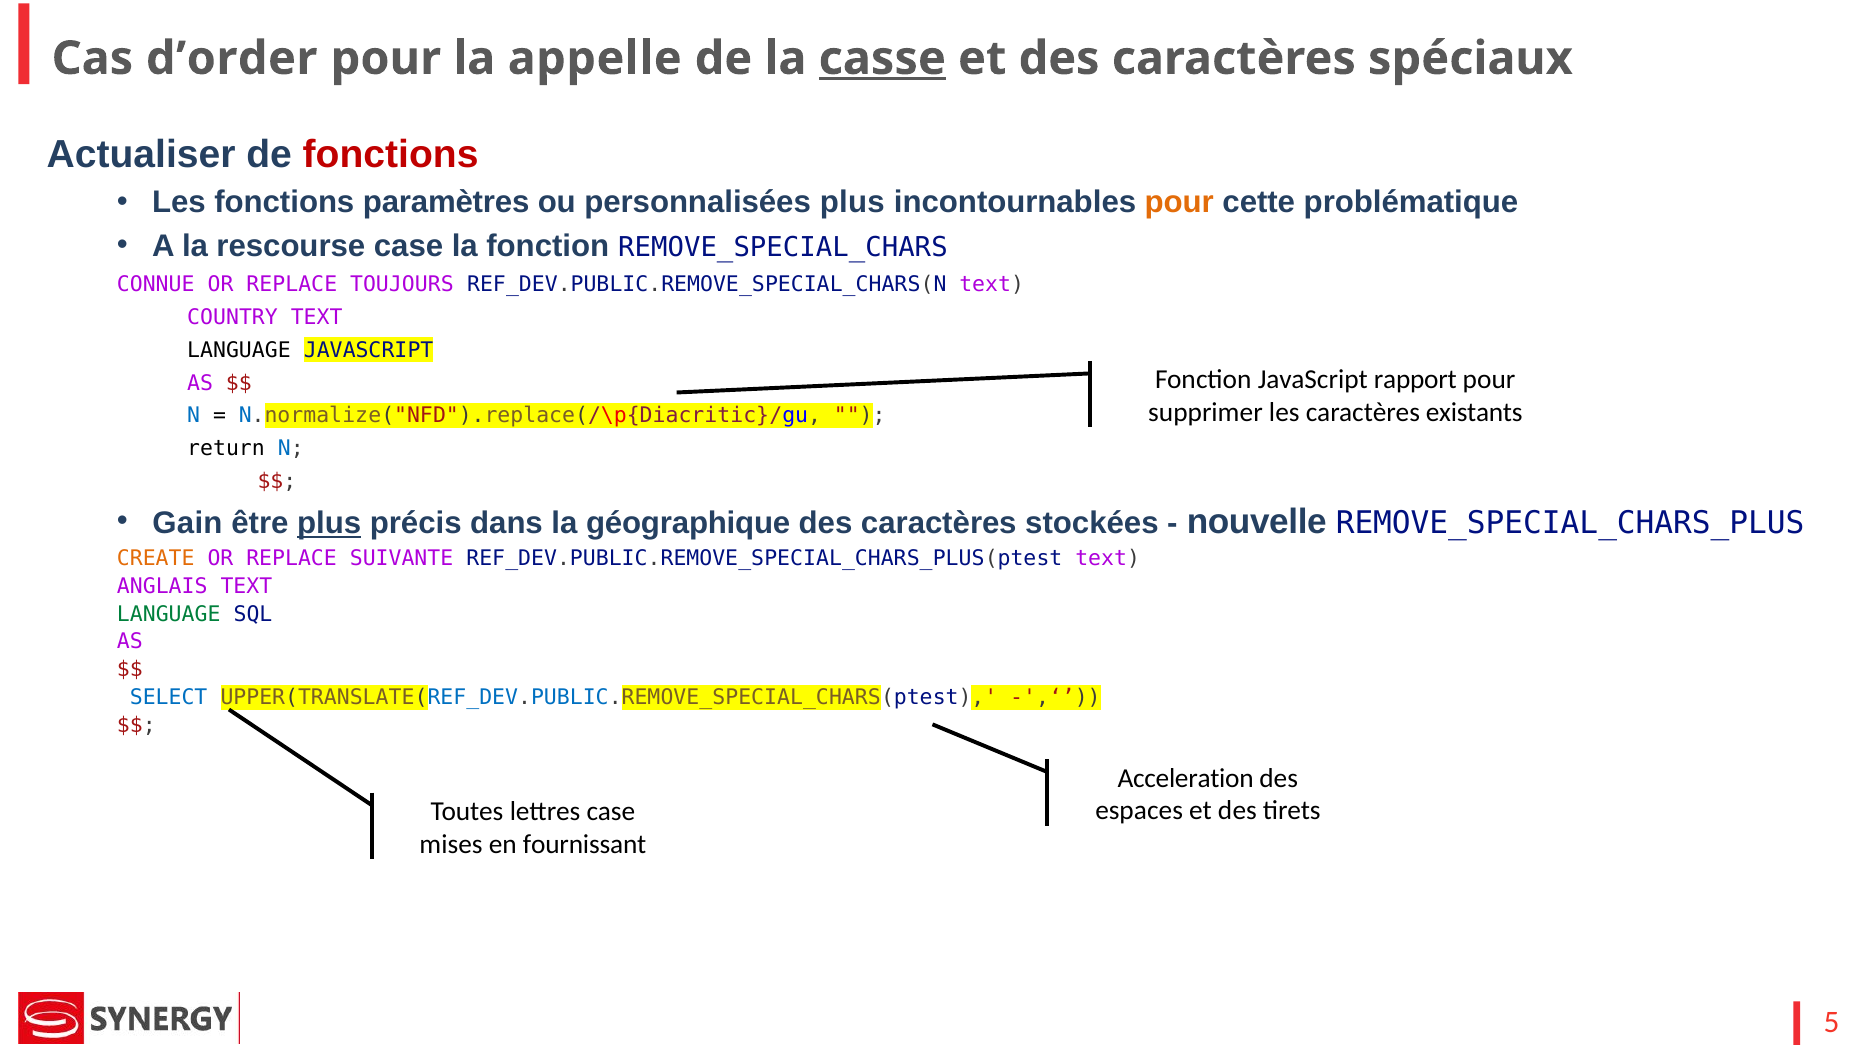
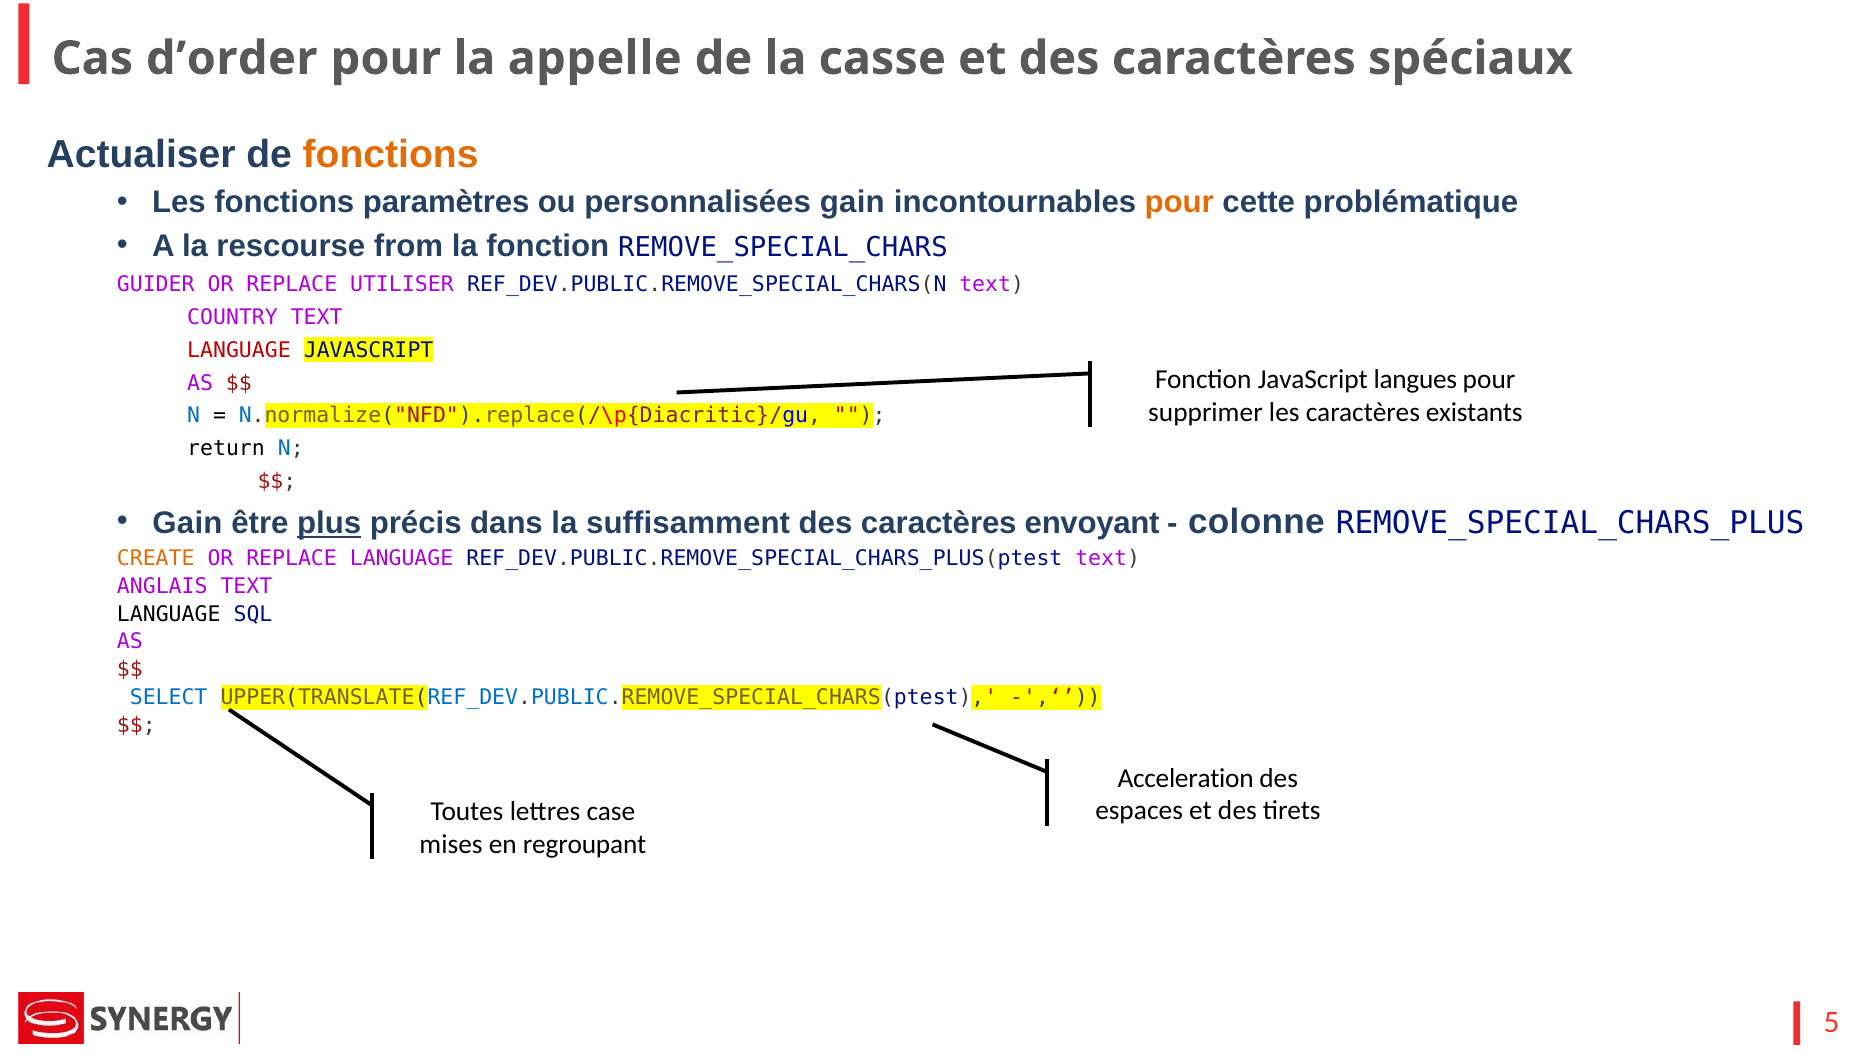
casse underline: present -> none (882, 59)
fonctions colour: red -> orange (391, 155)
personnalisées plus: plus -> gain (852, 202)
rescourse case: case -> from (409, 246)
CONNUE: CONNUE -> GUIDER (156, 284)
TOUJOURS: TOUJOURS -> UTILISER (402, 284)
LANGUAGE colour: black -> red (239, 350)
rapport: rapport -> langues (1415, 380)
géographique: géographique -> suffisamment (688, 523)
stockées: stockées -> envoyant (1092, 523)
nouvelle: nouvelle -> colonne (1256, 522)
REPLACE SUIVANTE: SUIVANTE -> LANGUAGE (402, 558)
LANGUAGE colour: green -> black (169, 614)
fournissant: fournissant -> regroupant (585, 844)
